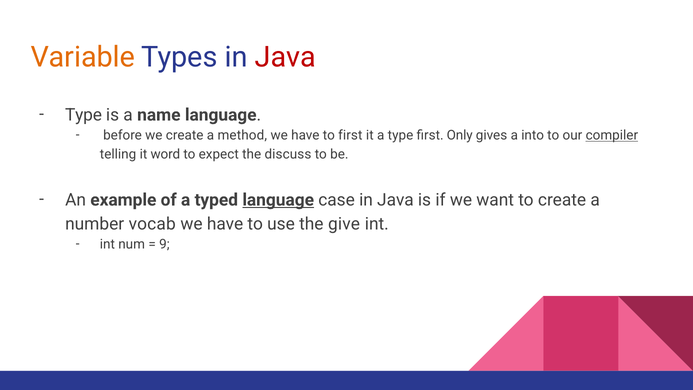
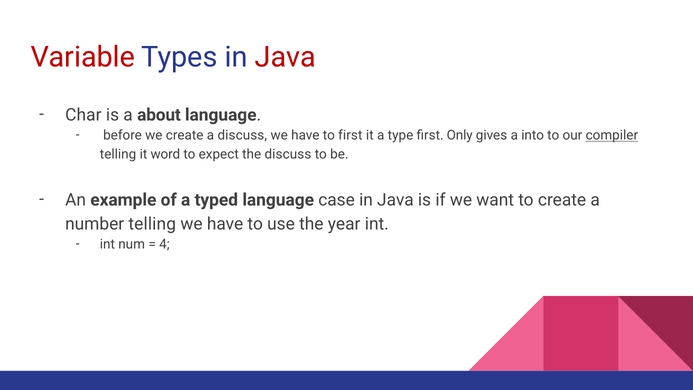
Variable colour: orange -> red (83, 57)
Type: Type -> Char (83, 115)
name: name -> about (159, 115)
a method: method -> discuss (242, 135)
language underline: present -> none (278, 200)
number vocab: vocab -> telling (152, 224)
give: give -> year (344, 224)
9: 9 -> 4 (164, 244)
